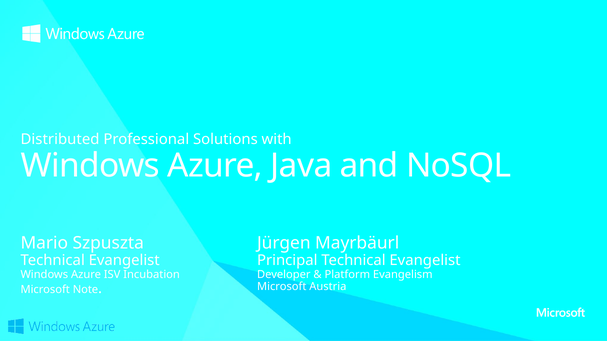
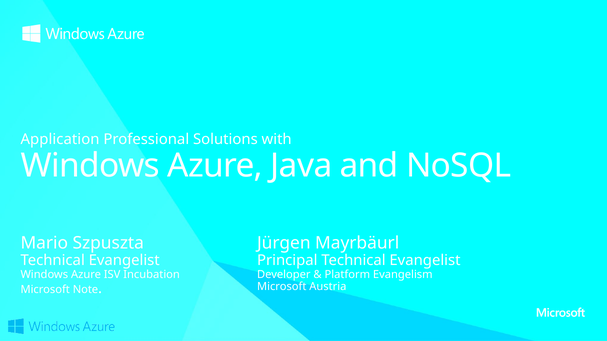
Distributed: Distributed -> Application (60, 139)
